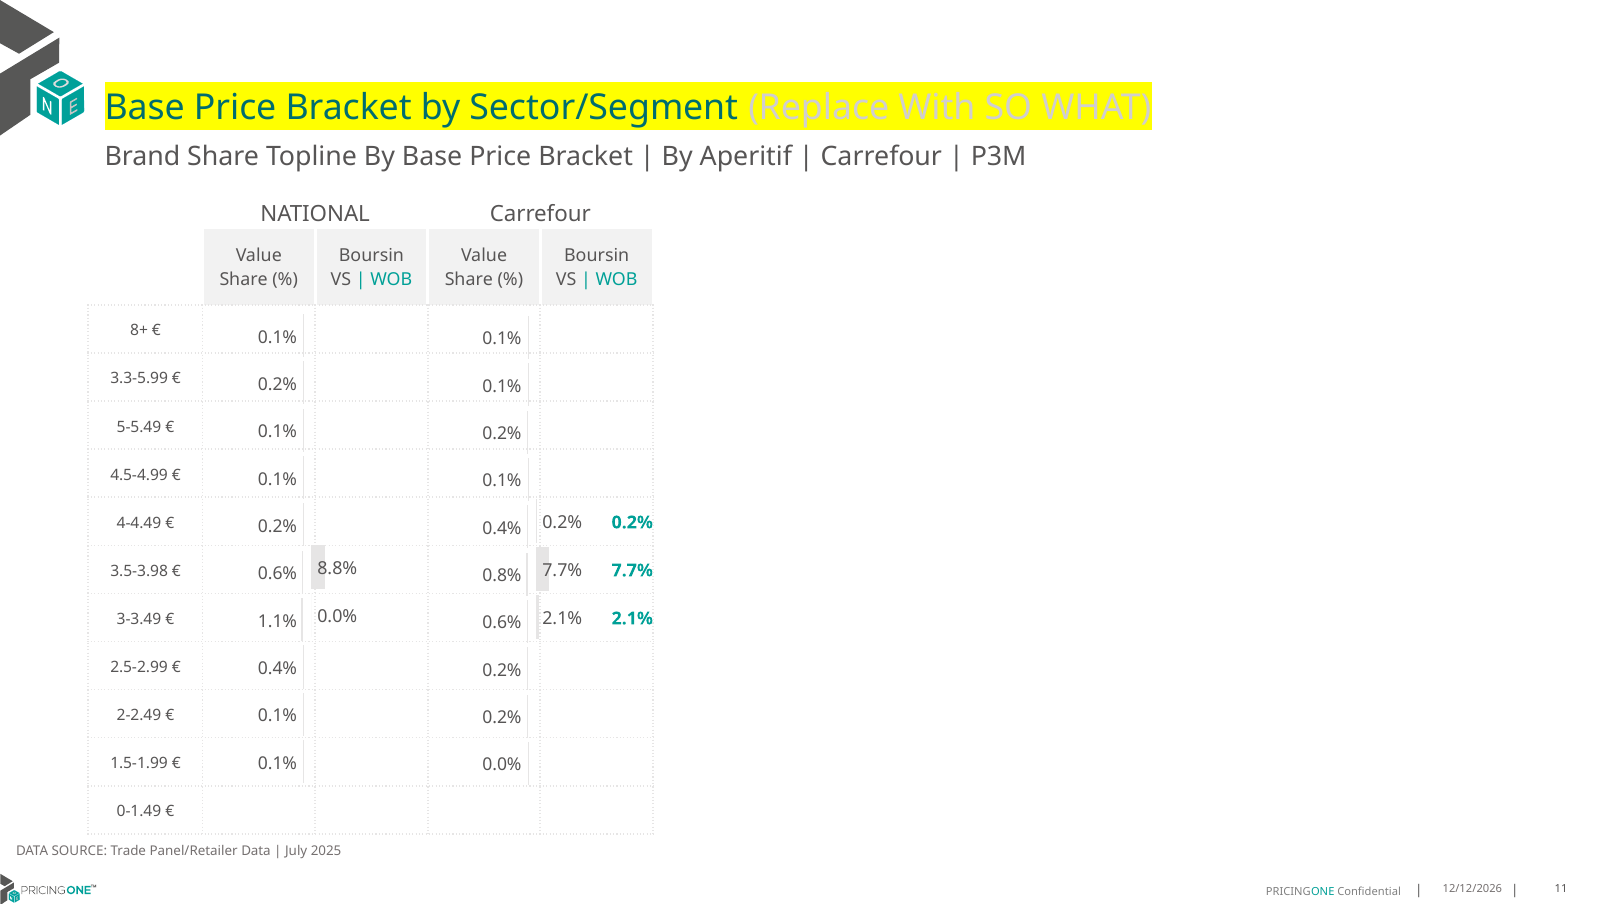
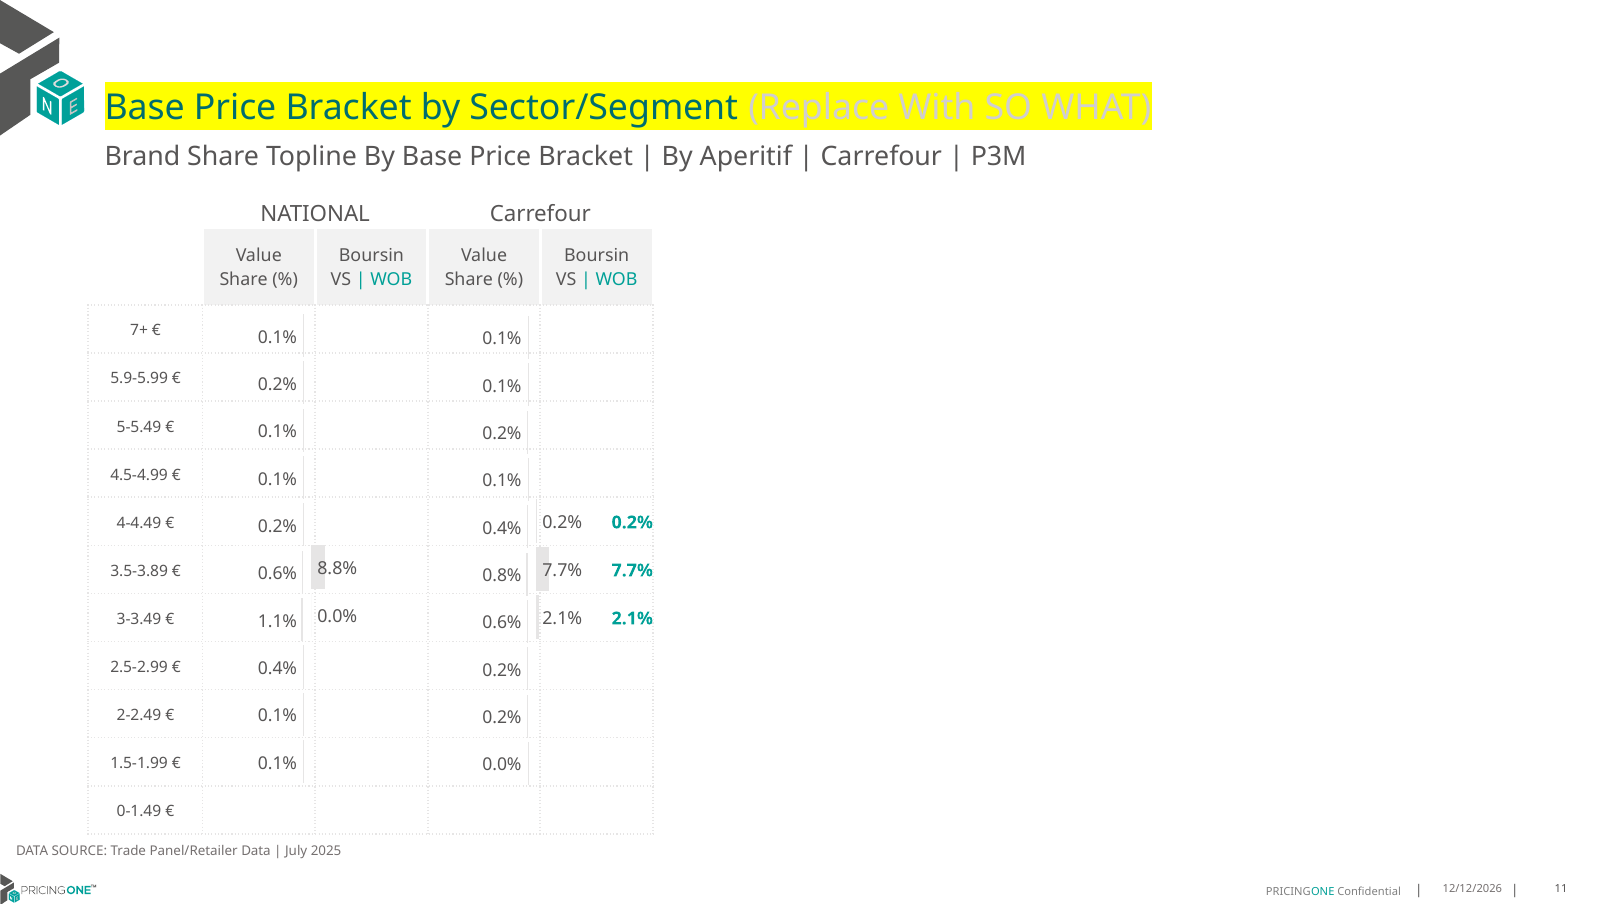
8+: 8+ -> 7+ (139, 331)
3.3-5.99: 3.3-5.99 -> 5.9-5.99 (139, 379)
3.5-3.98: 3.5-3.98 -> 3.5-3.89 (139, 571)
